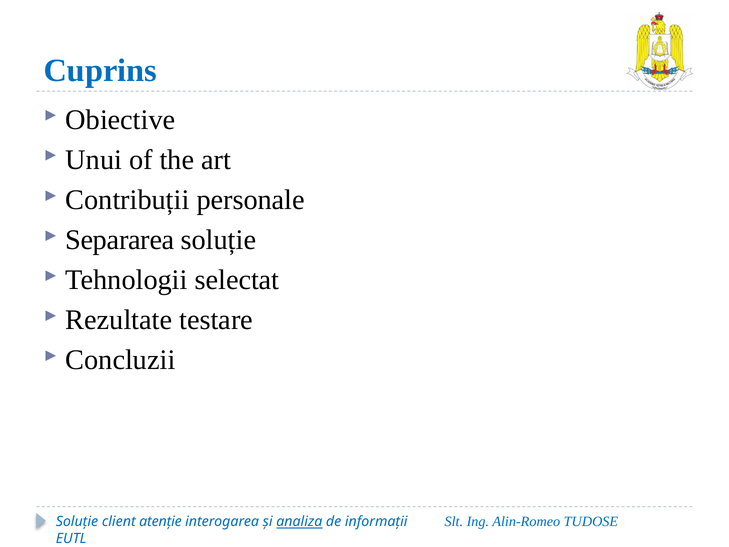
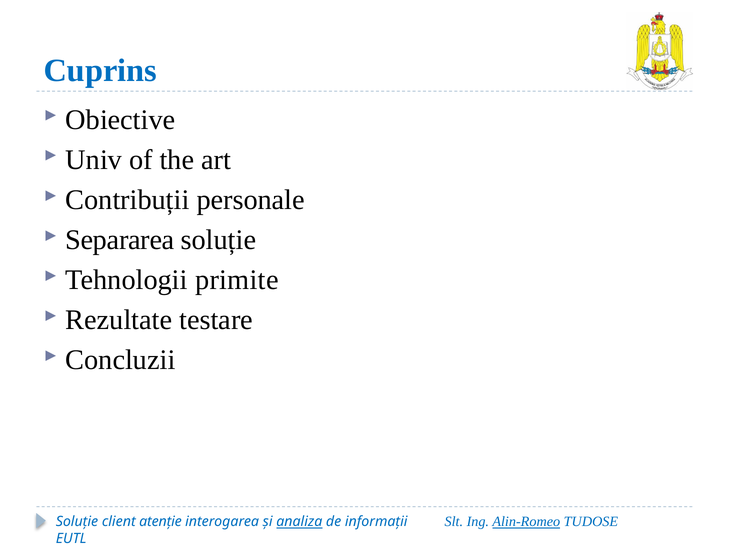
Unui: Unui -> Univ (94, 160)
selectat: selectat -> primite (237, 280)
Alin-Romeo underline: none -> present (526, 522)
